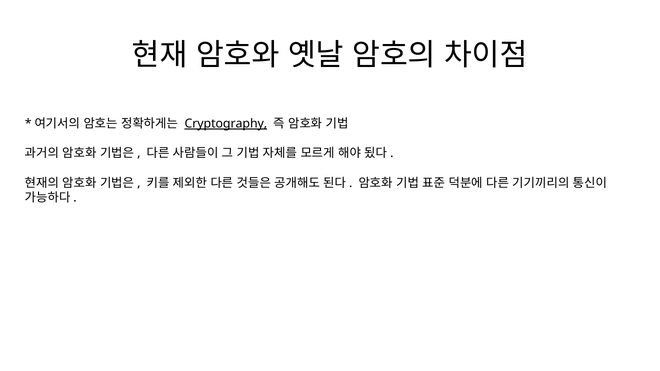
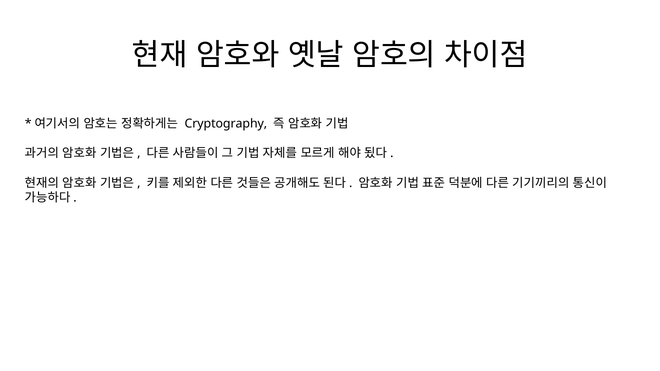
Cryptography underline: present -> none (226, 124)
